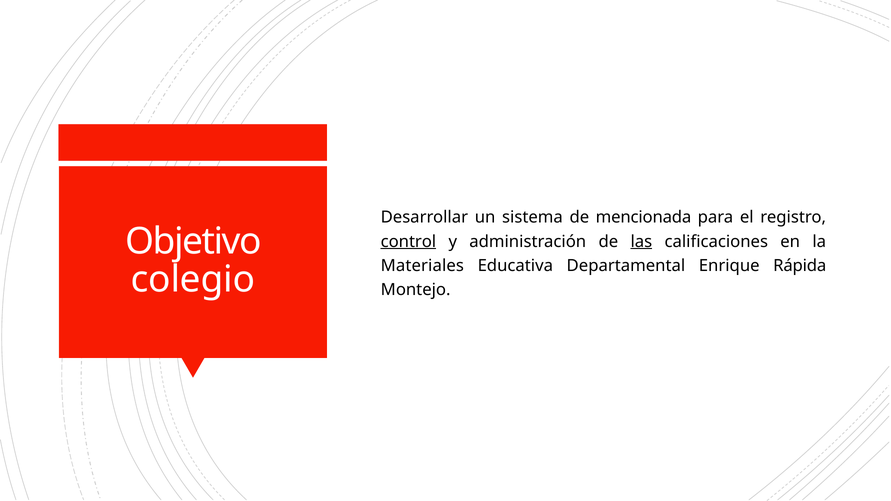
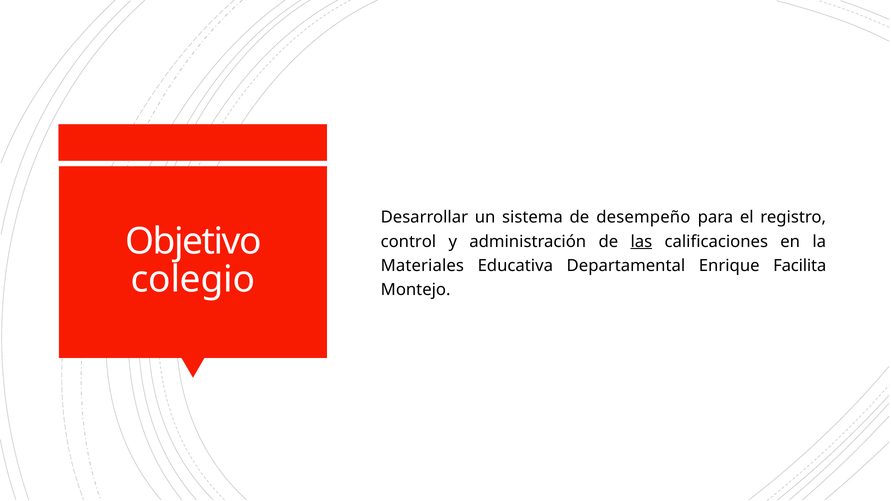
mencionada: mencionada -> desempeño (643, 218)
control underline: present -> none (408, 242)
Rápida: Rápida -> Facilita (800, 266)
